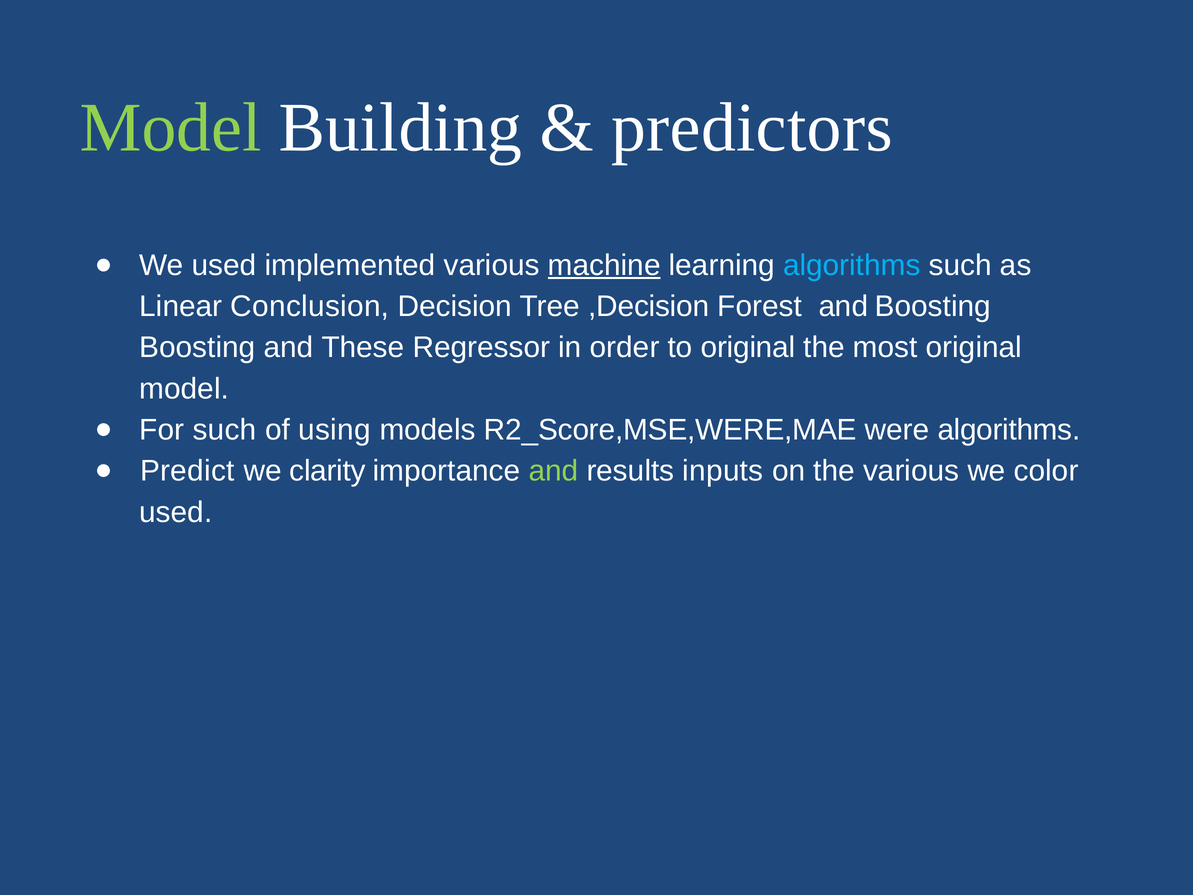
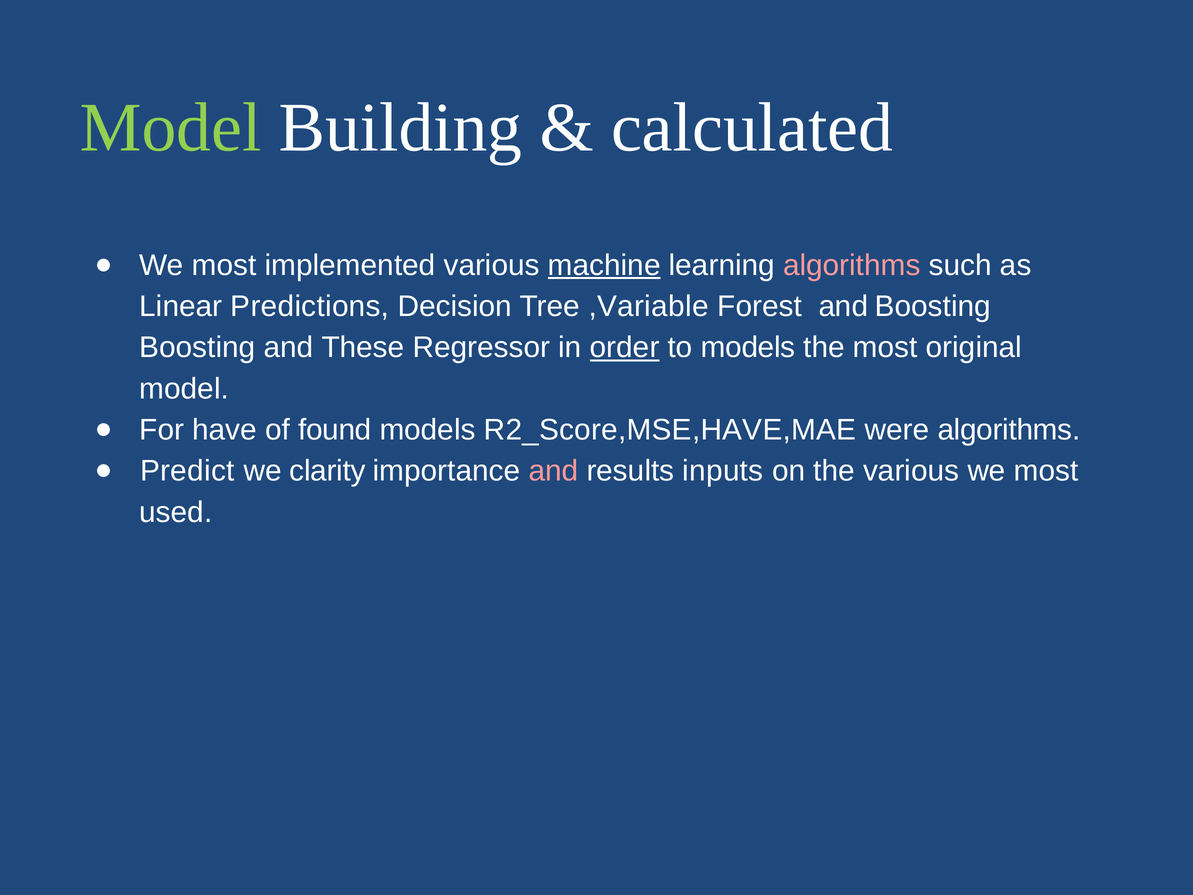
predictors: predictors -> calculated (752, 128)
used: used -> most (224, 265)
algorithms colour: light blue -> pink (852, 265)
Conclusion: Conclusion -> Predictions (310, 306)
,Decision: ,Decision -> ,Variable (649, 306)
order underline: none -> present (625, 347)
to original: original -> models (748, 347)
For such: such -> have (225, 430)
using: using -> found (335, 430)
R2_Score,MSE,WERE,MAE: R2_Score,MSE,WERE,MAE -> R2_Score,MSE,HAVE,MAE (670, 430)
and colour: light green -> pink (553, 471)
color: color -> most (1046, 471)
